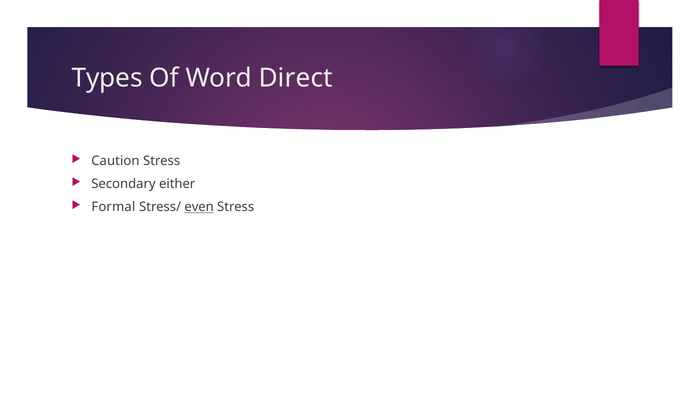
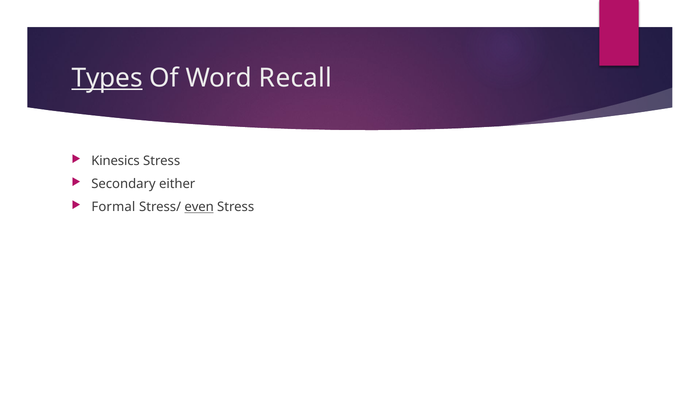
Types underline: none -> present (107, 78)
Direct: Direct -> Recall (296, 78)
Caution: Caution -> Kinesics (116, 161)
